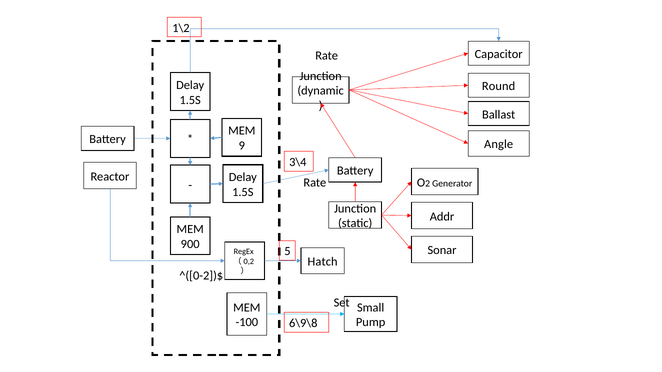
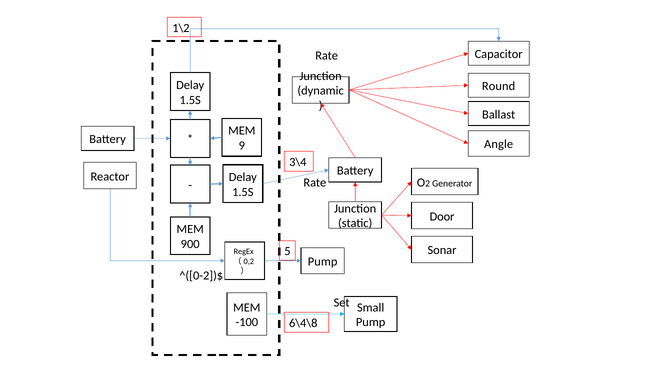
Addr: Addr -> Door (442, 217)
Hatch: Hatch -> Pump (323, 262)
6\9\8: 6\9\8 -> 6\4\8 (303, 323)
